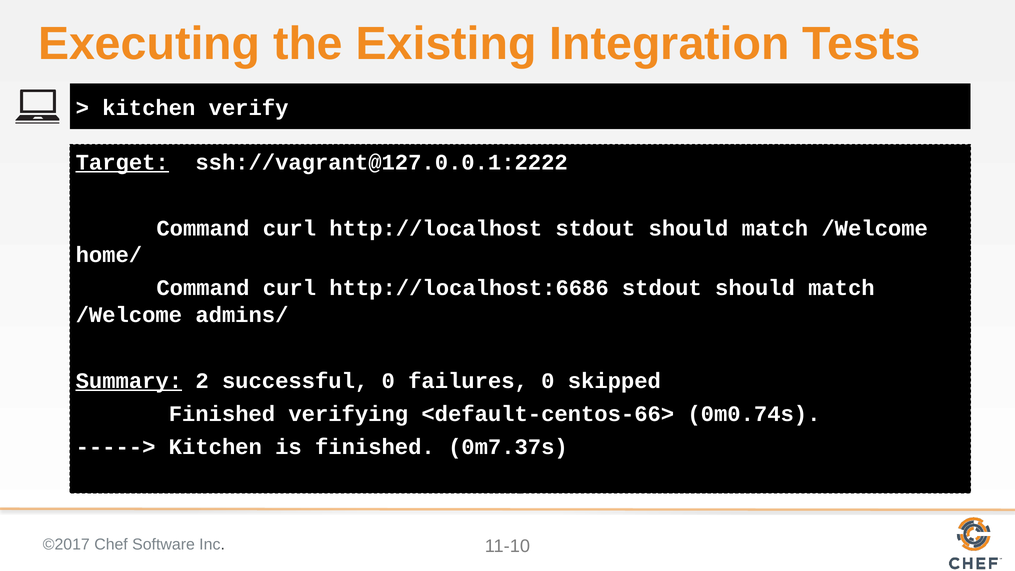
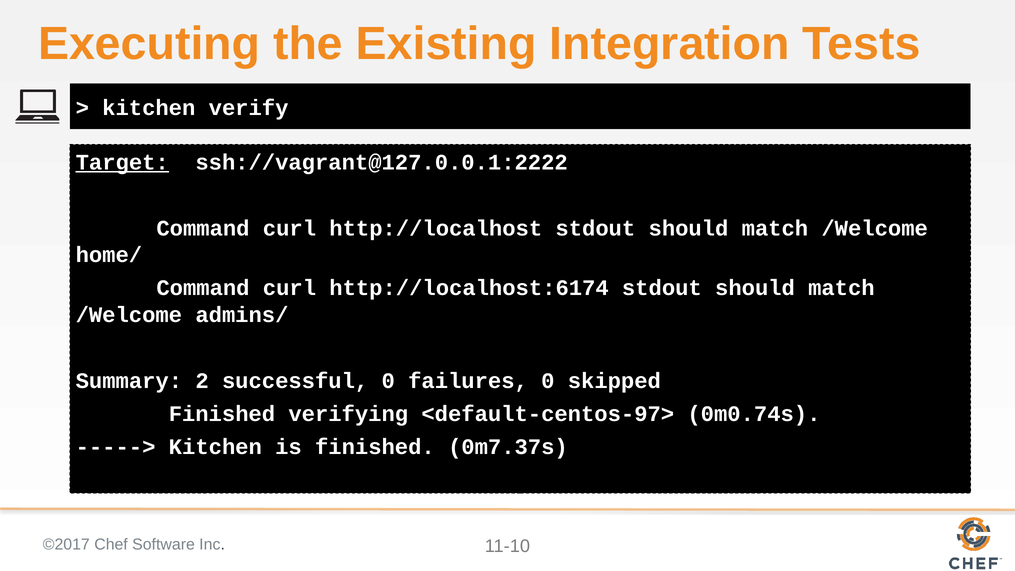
http://localhost:6686: http://localhost:6686 -> http://localhost:6174 (469, 288)
Summary underline: present -> none (129, 381)
<default-centos-66>: <default-centos-66> -> <default-centos-97> (548, 414)
